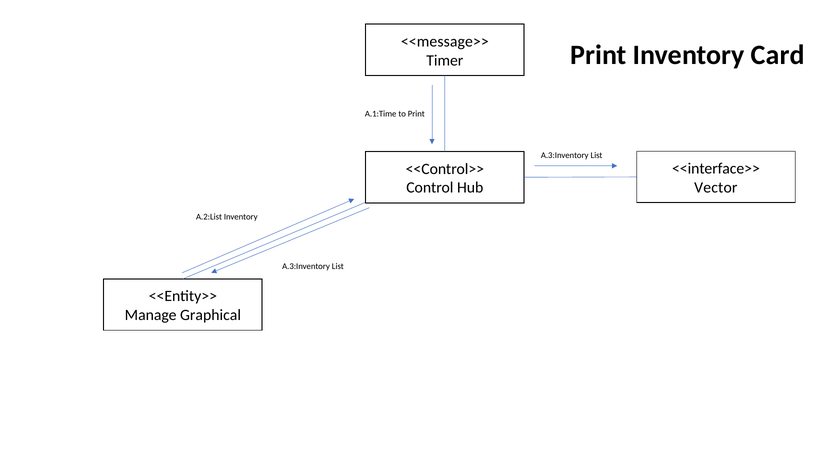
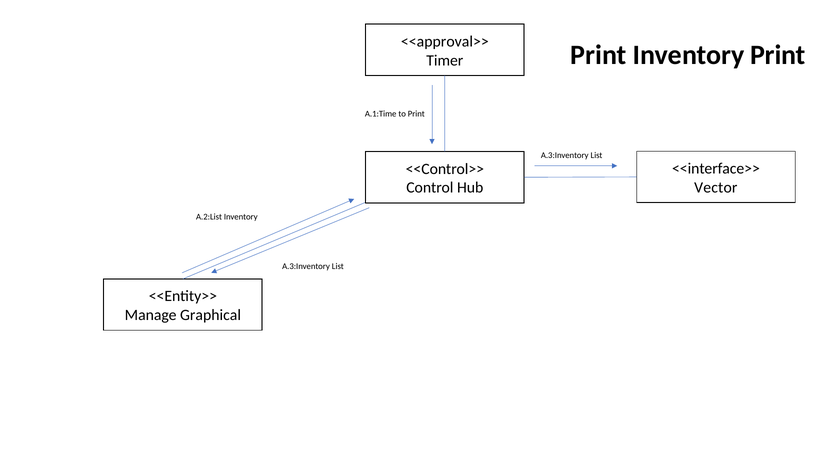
<<message>>: <<message>> -> <<approval>> (445, 41)
Inventory Card: Card -> Print (778, 55)
